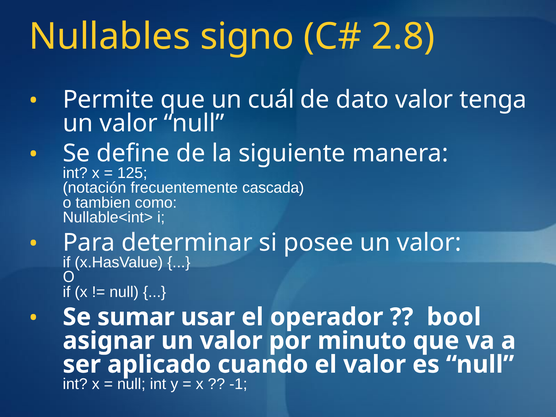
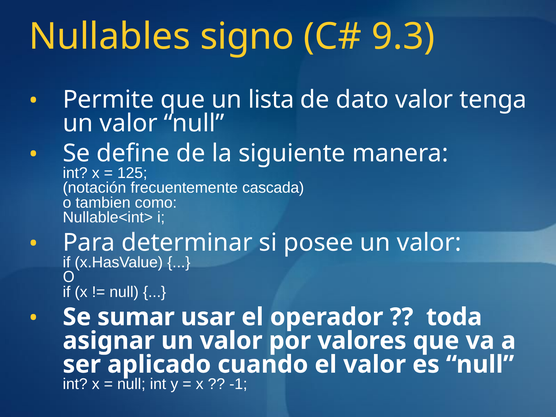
2.8: 2.8 -> 9.3 (403, 36)
cuál: cuál -> lista (271, 100)
bool: bool -> toda (454, 317)
minuto: minuto -> valores (362, 341)
